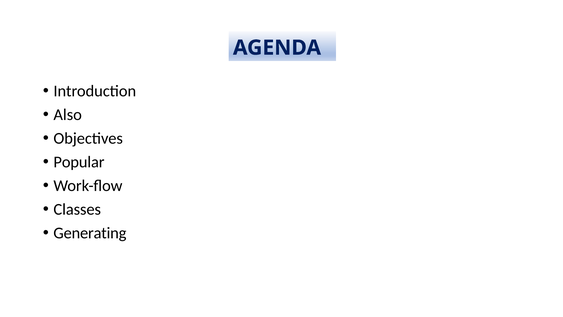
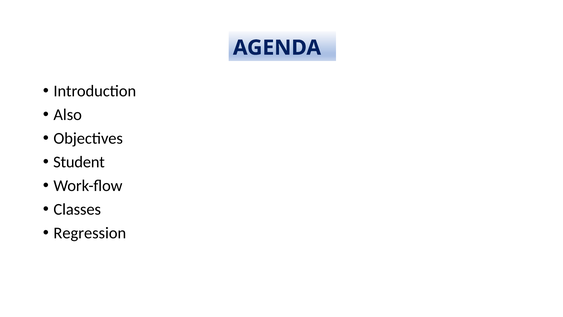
Popular: Popular -> Student (79, 162)
Generating: Generating -> Regression (90, 233)
